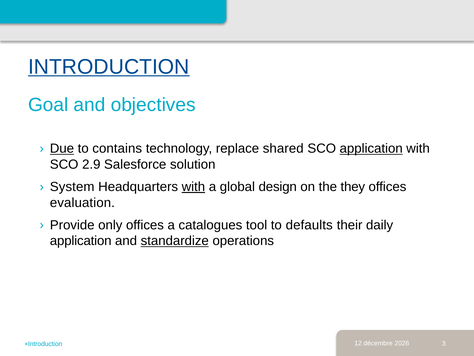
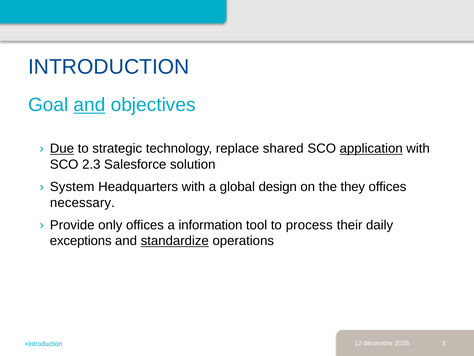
INTRODUCTION underline: present -> none (109, 67)
and underline: none -> present (90, 105)
contains: contains -> strategic (117, 148)
2.9: 2.9 -> 2.3 (91, 164)
with underline: present -> none (193, 187)
evaluation: evaluation -> necessary (82, 202)
catalogues: catalogues -> information (210, 225)
defaults: defaults -> process (309, 225)
application: application -> exceptions (81, 241)
